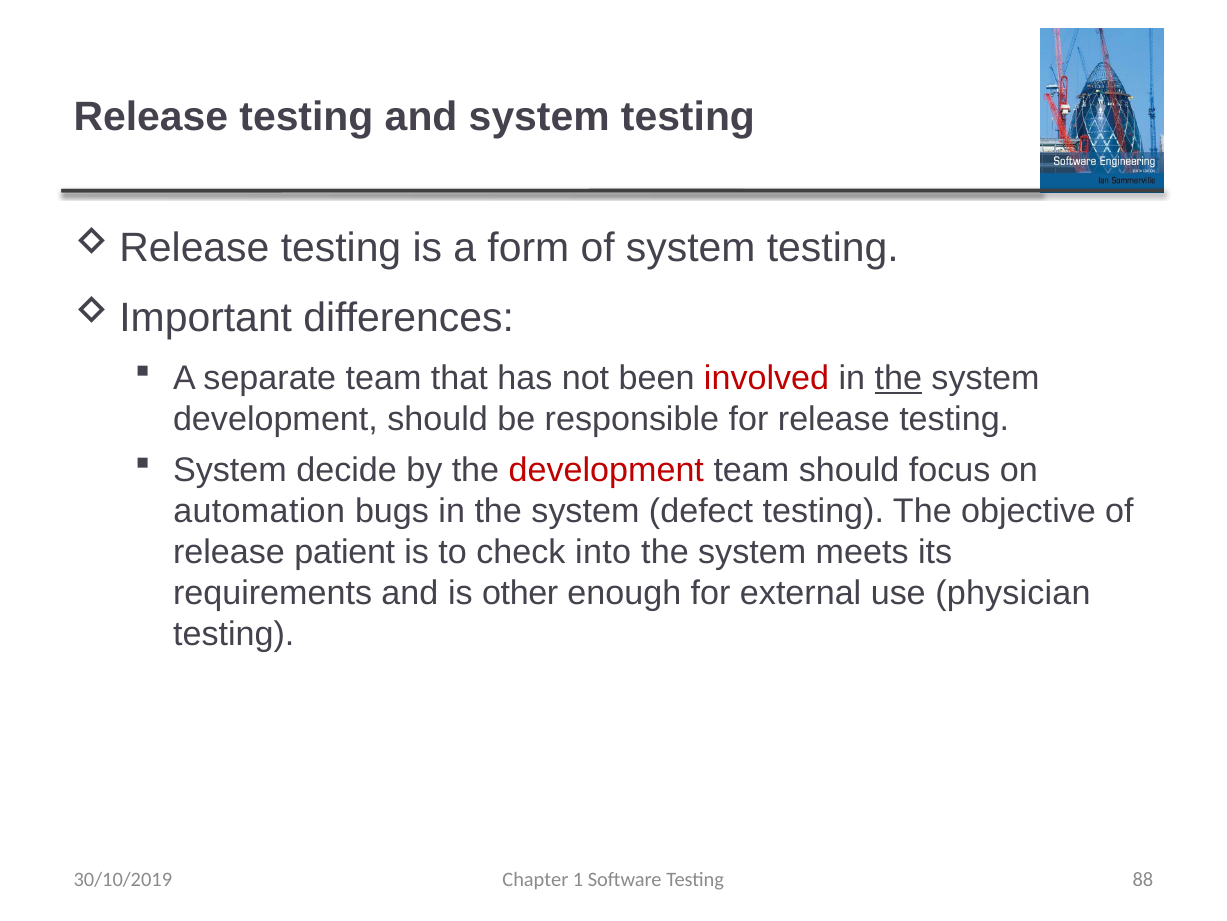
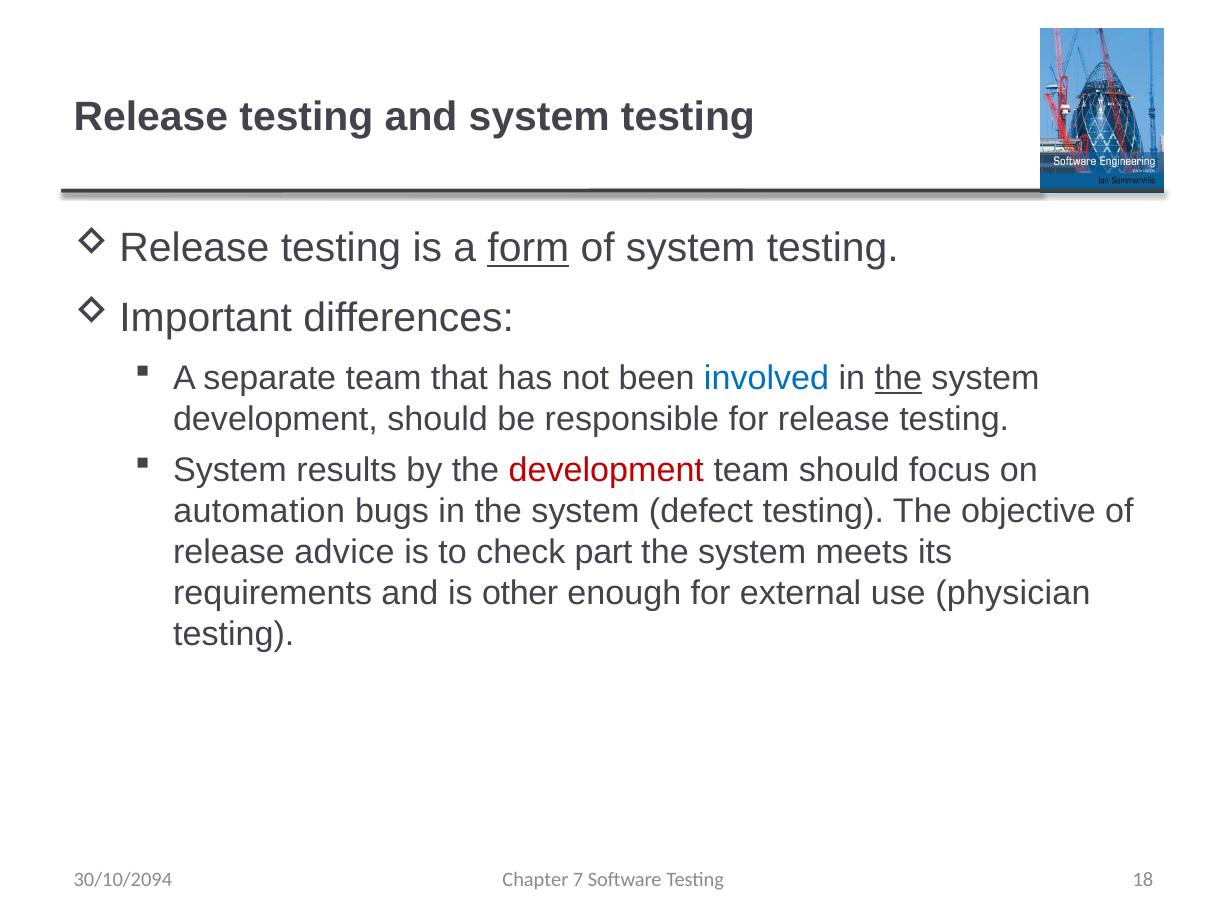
form underline: none -> present (528, 248)
involved colour: red -> blue (767, 378)
decide: decide -> results (347, 470)
patient: patient -> advice (345, 552)
into: into -> part (604, 552)
1: 1 -> 7 (578, 879)
88: 88 -> 18 (1143, 879)
30/10/2019: 30/10/2019 -> 30/10/2094 (123, 879)
